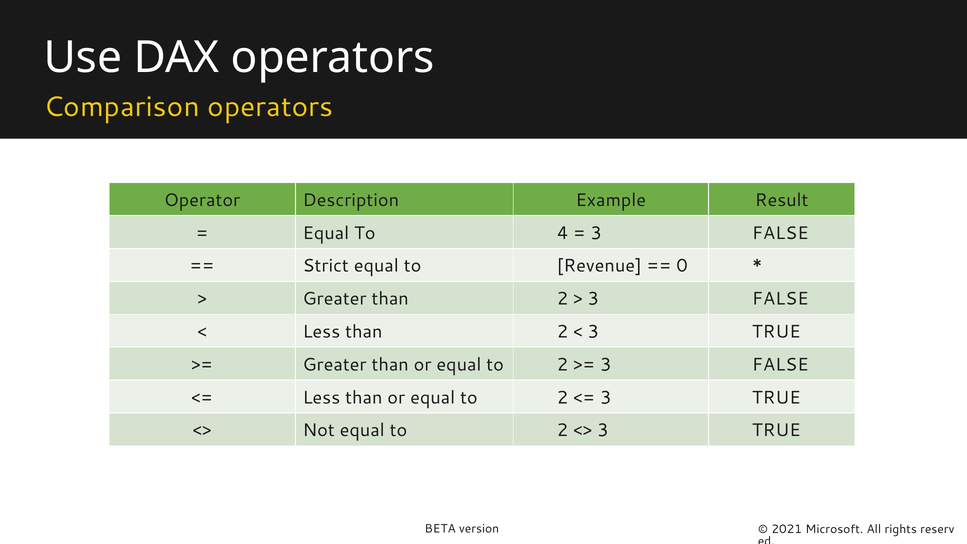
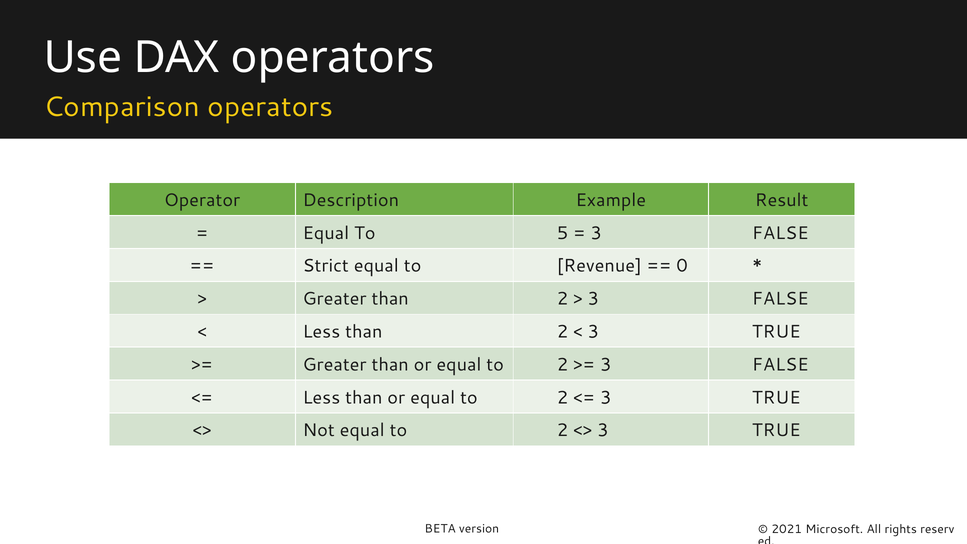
4: 4 -> 5 (563, 233)
